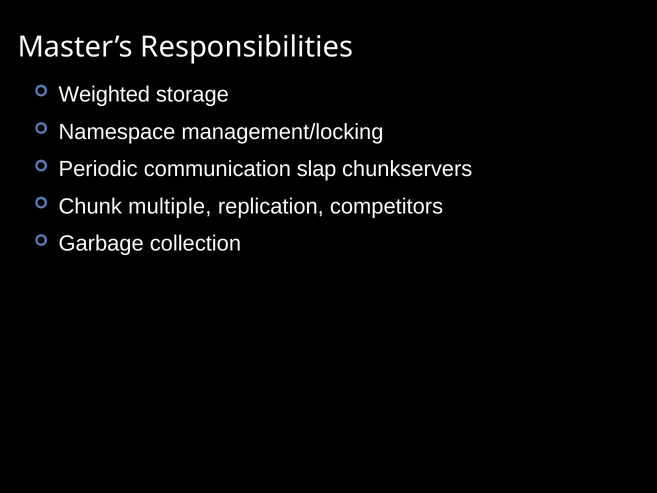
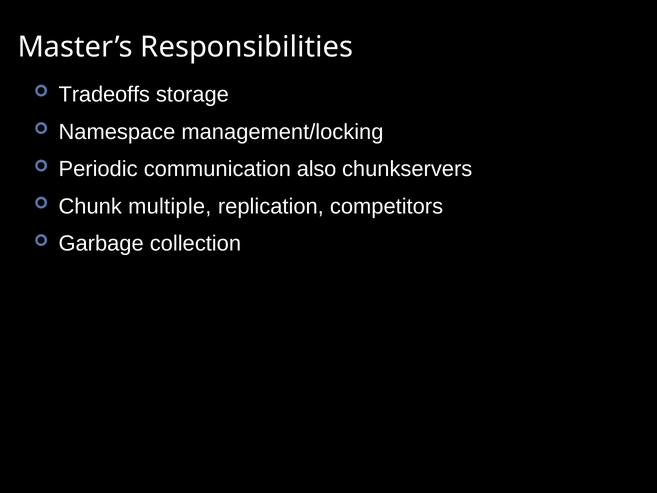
Weighted: Weighted -> Tradeoffs (104, 95)
slap: slap -> also (317, 169)
